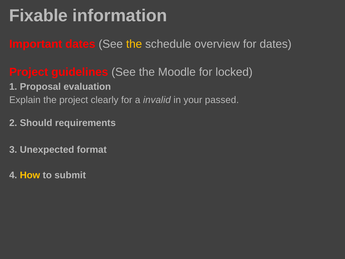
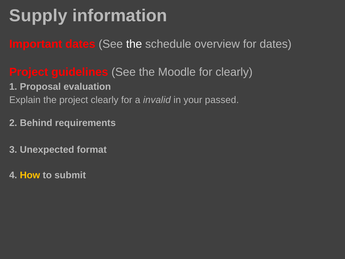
Fixable: Fixable -> Supply (38, 16)
the colour: yellow -> white (134, 44)
for locked: locked -> clearly (234, 72)
Should: Should -> Behind (36, 123)
